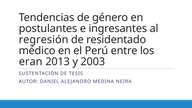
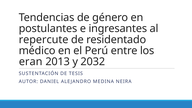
regresión: regresión -> repercute (44, 40)
2003: 2003 -> 2032 (93, 62)
